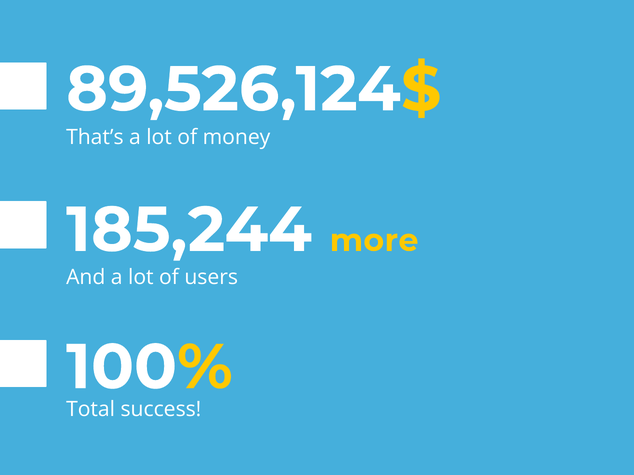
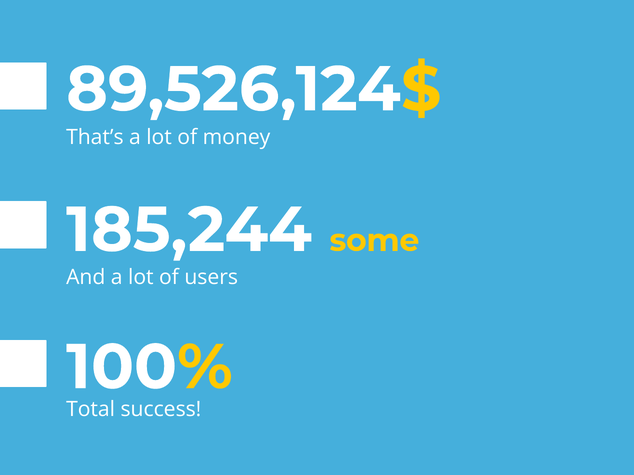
more: more -> some (374, 241)
